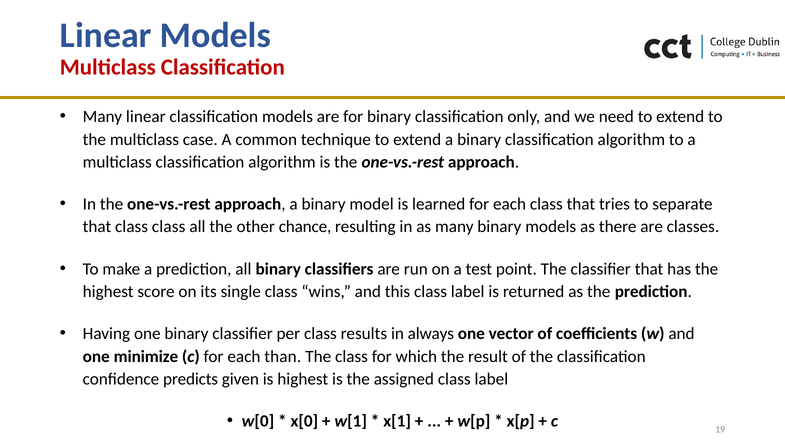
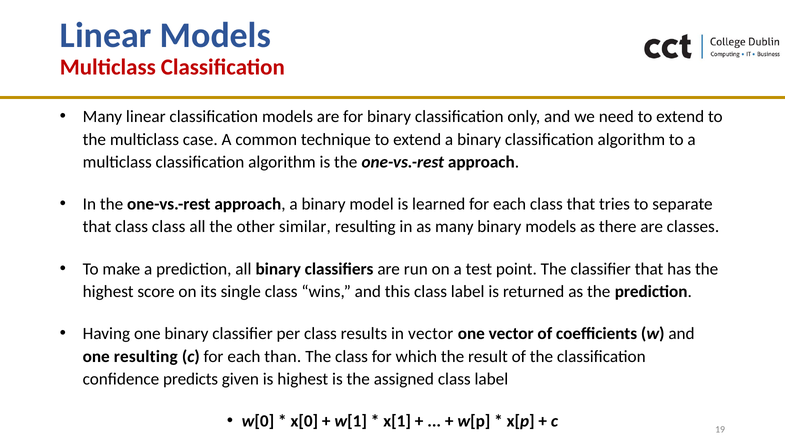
chance: chance -> similar (305, 227)
in always: always -> vector (431, 334)
one minimize: minimize -> resulting (146, 357)
